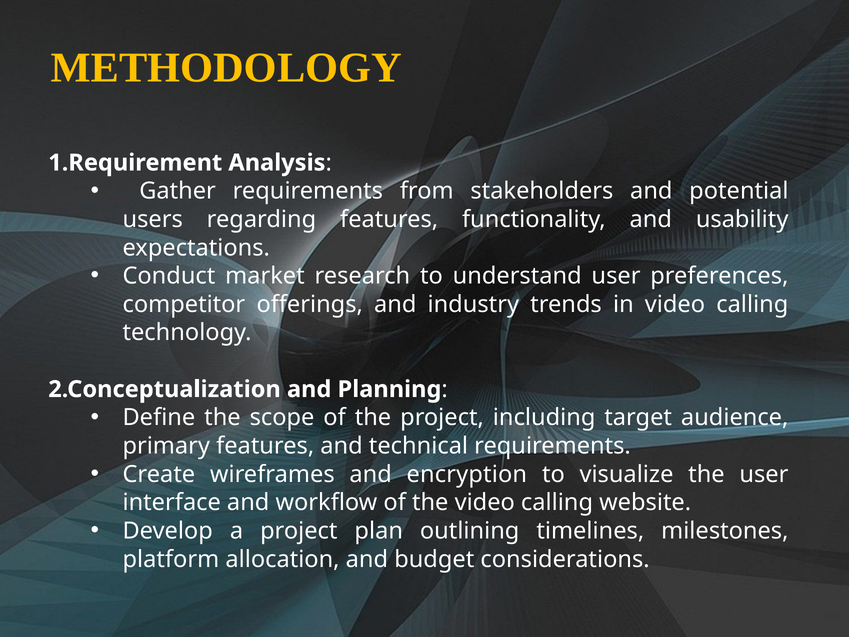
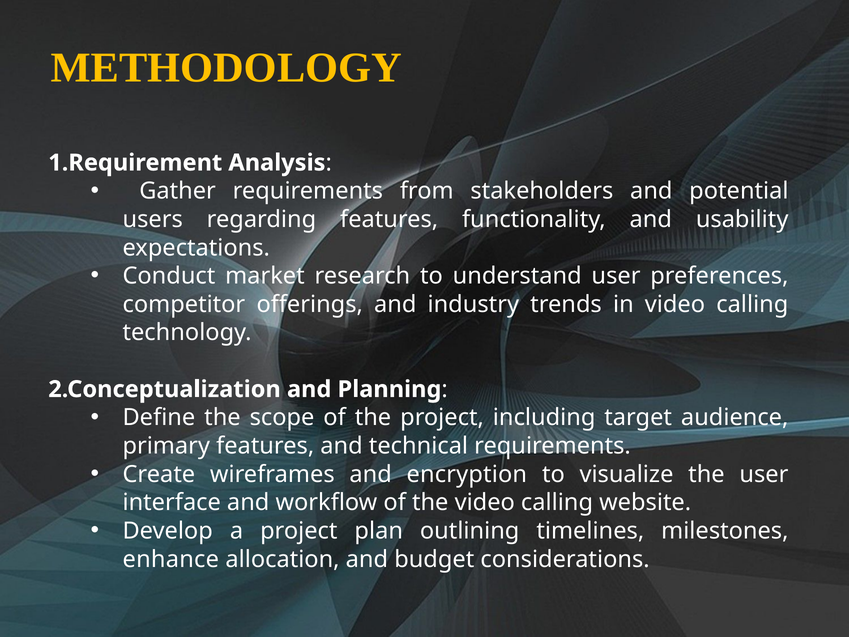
platform: platform -> enhance (171, 559)
